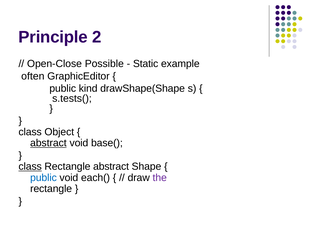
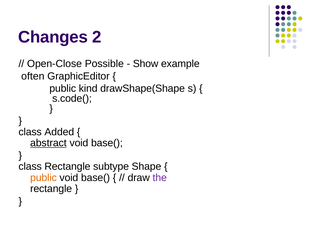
Principle: Principle -> Changes (53, 37)
Static: Static -> Show (146, 64)
s.tests(: s.tests( -> s.code( (72, 98)
Object: Object -> Added (59, 132)
class underline: present -> none (30, 166)
Rectangle abstract: abstract -> subtype (111, 166)
public colour: blue -> orange (43, 177)
each(: each( -> base( (95, 177)
